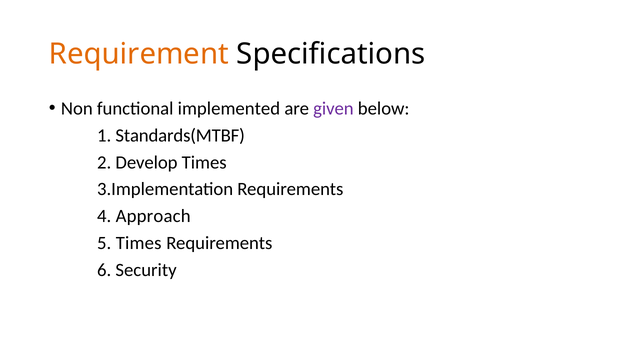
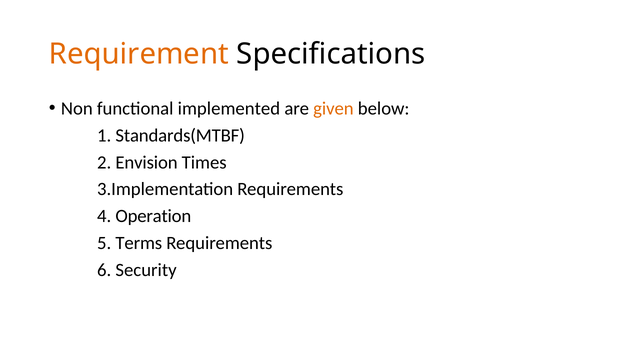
given colour: purple -> orange (333, 109)
Develop: Develop -> Envision (147, 162)
Approach: Approach -> Operation (153, 216)
5 Times: Times -> Terms (139, 243)
